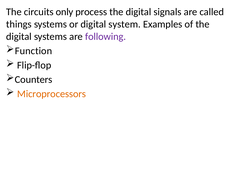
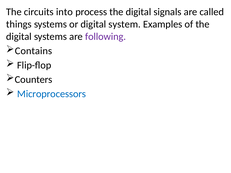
only: only -> into (64, 12)
Function: Function -> Contains (34, 51)
Microprocessors colour: orange -> blue (52, 94)
